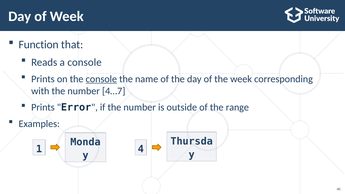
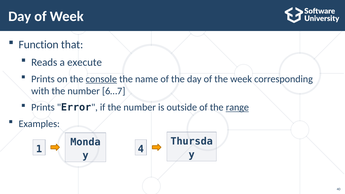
a console: console -> execute (85, 62)
4…7: 4…7 -> 6…7 (114, 91)
range underline: none -> present (237, 107)
